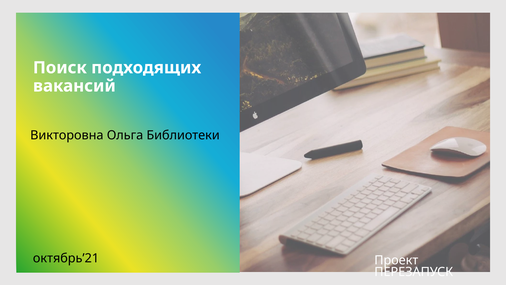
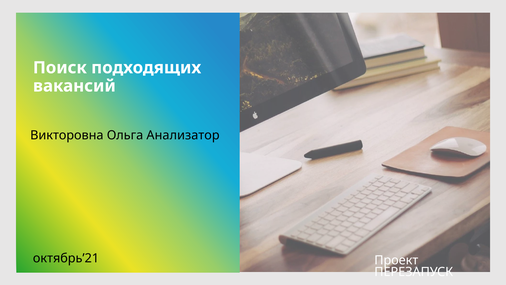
Библиотеки: Библиотеки -> Анализатор (183, 135)
